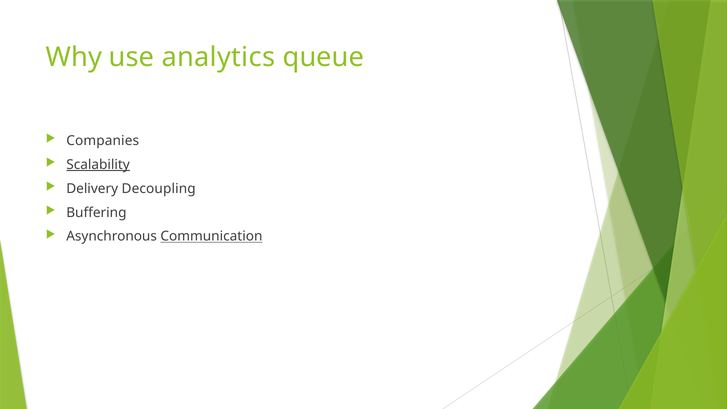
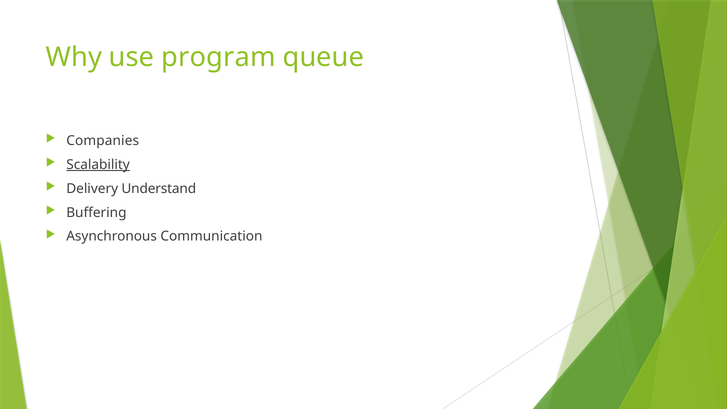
analytics: analytics -> program (218, 57)
Decoupling: Decoupling -> Understand (159, 189)
Communication underline: present -> none (211, 236)
